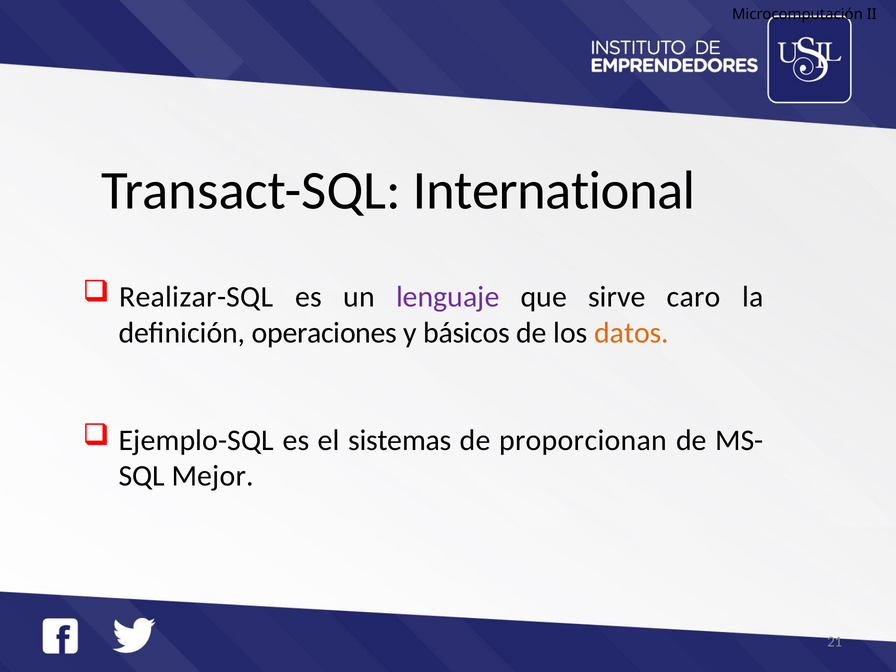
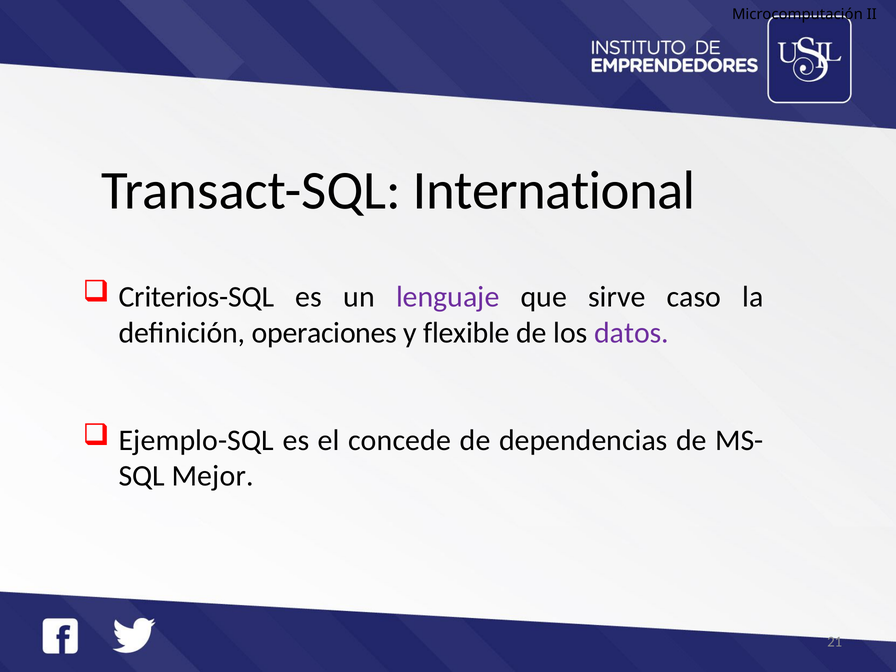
Realizar-SQL: Realizar-SQL -> Criterios-SQL (196, 297)
caro: caro -> caso (694, 297)
básicos: básicos -> flexible (467, 333)
datos colour: orange -> purple (632, 333)
sistemas: sistemas -> concede (400, 440)
proporcionan: proporcionan -> dependencias (583, 440)
